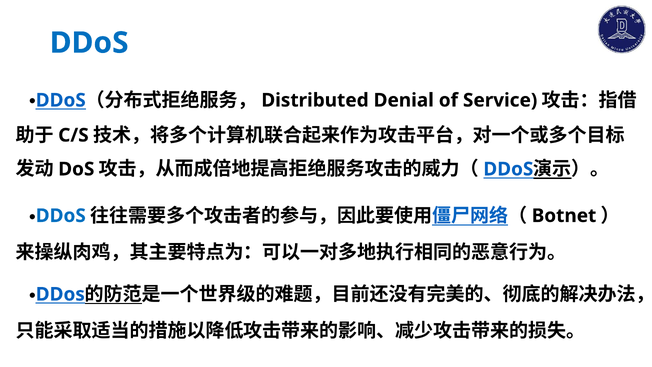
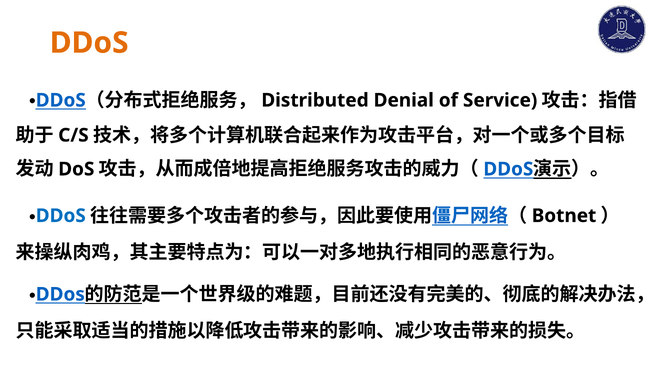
DDoS colour: blue -> orange (89, 43)
